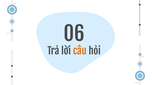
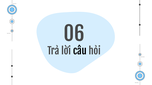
câu colour: orange -> black (80, 51)
